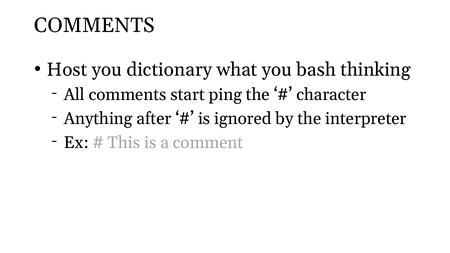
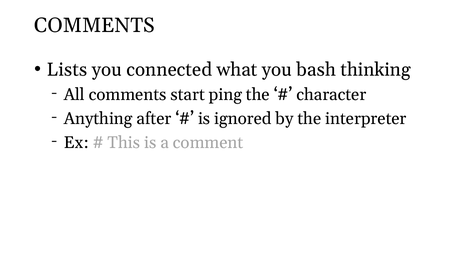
Host: Host -> Lists (67, 70)
dictionary: dictionary -> connected (169, 70)
